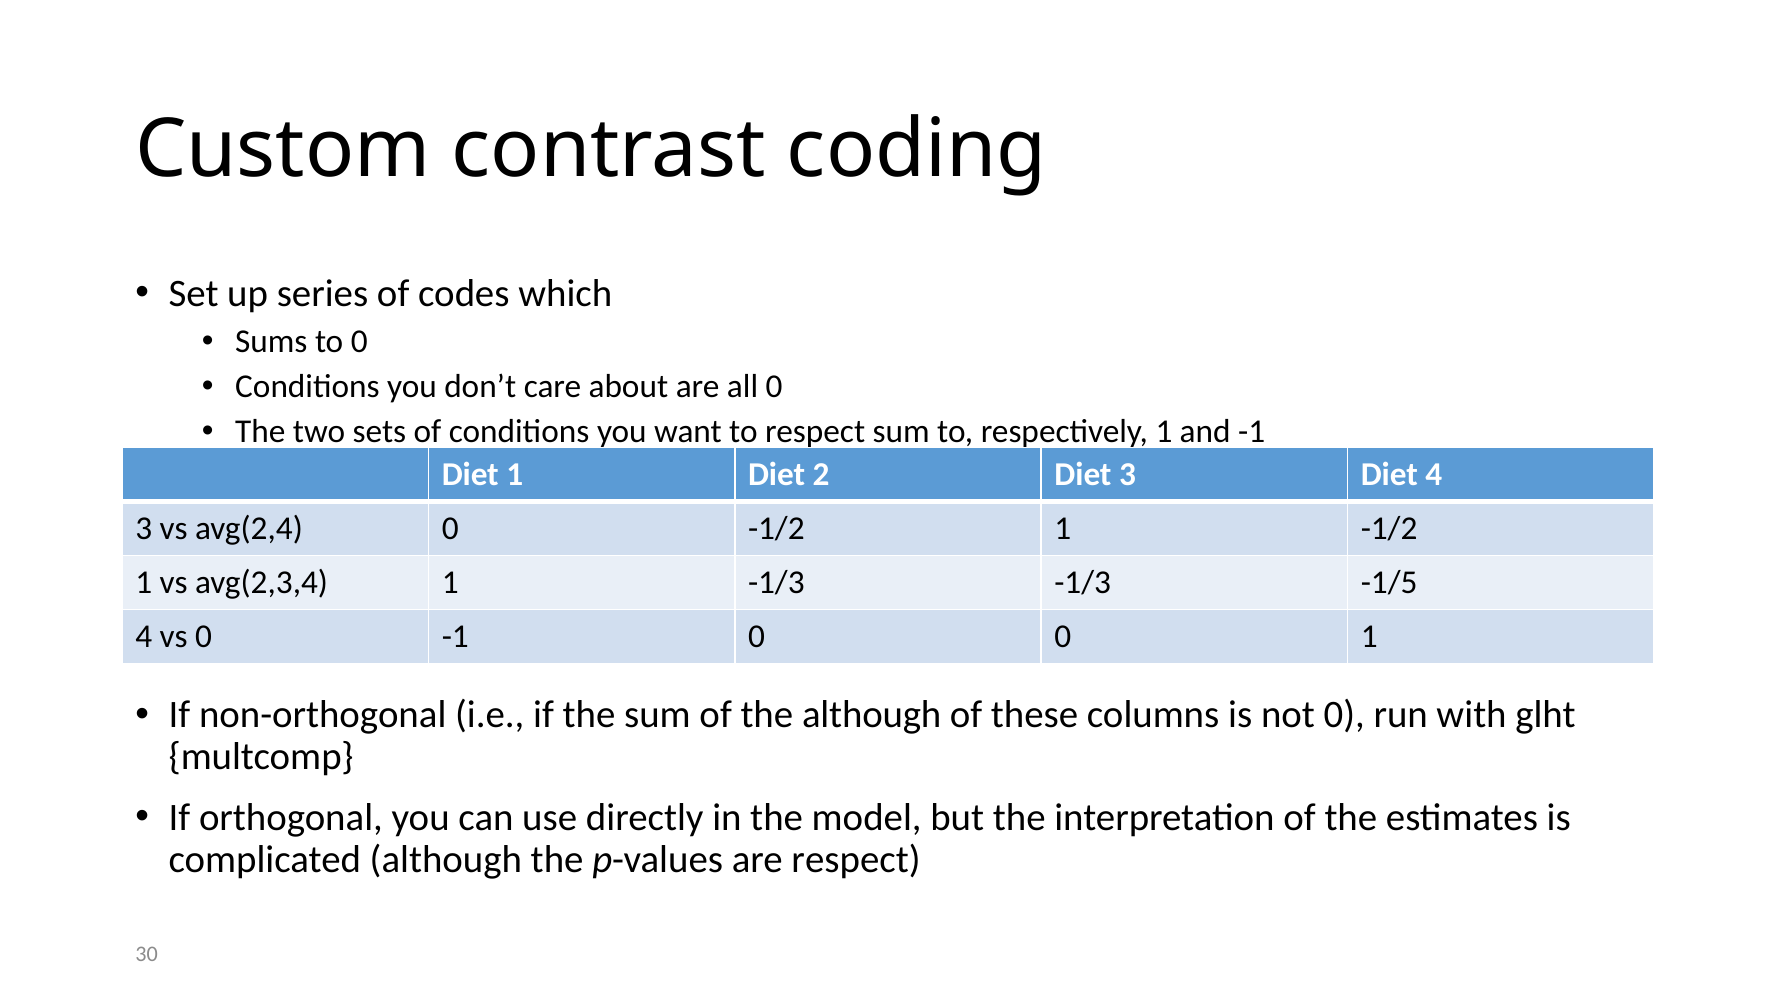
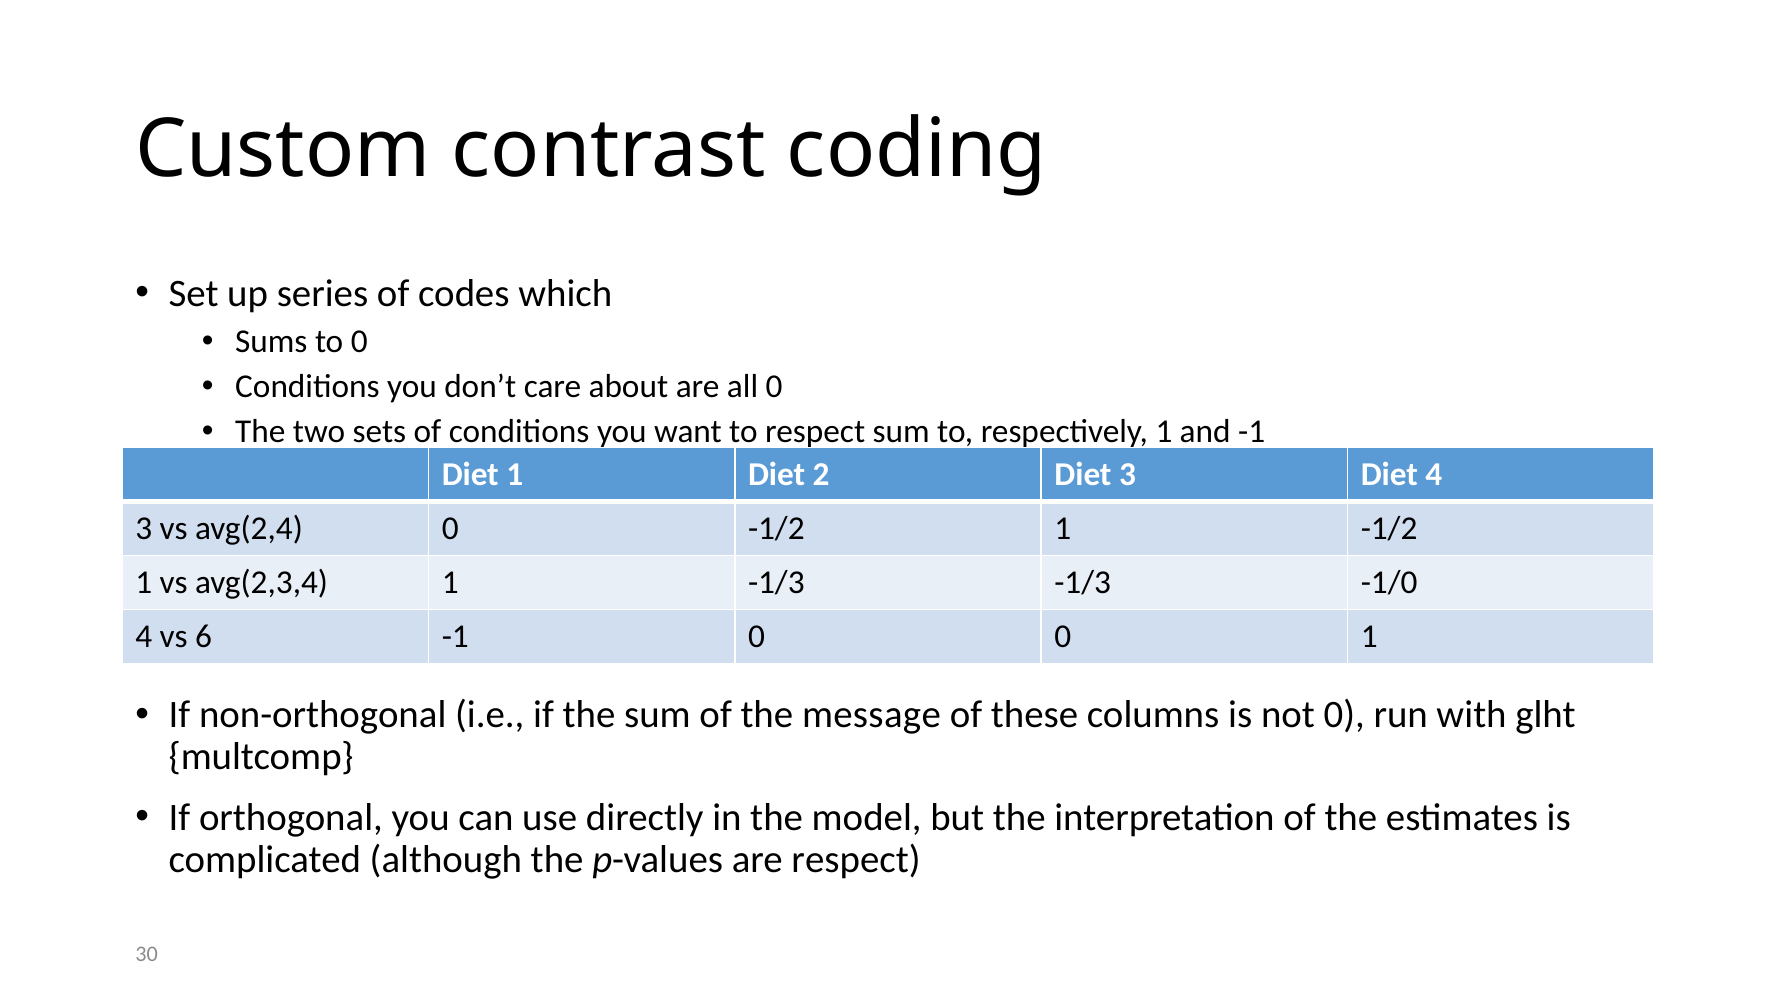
-1/5: -1/5 -> -1/0 (1389, 583)
vs 0: 0 -> 6 (203, 637)
the although: although -> message (871, 715)
